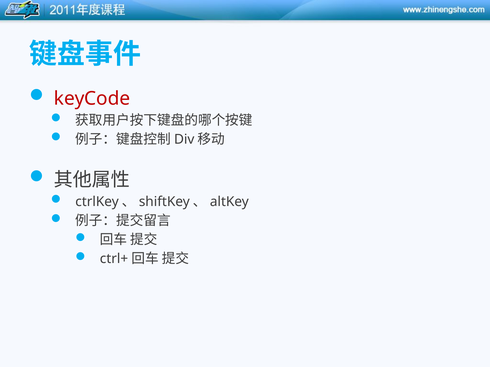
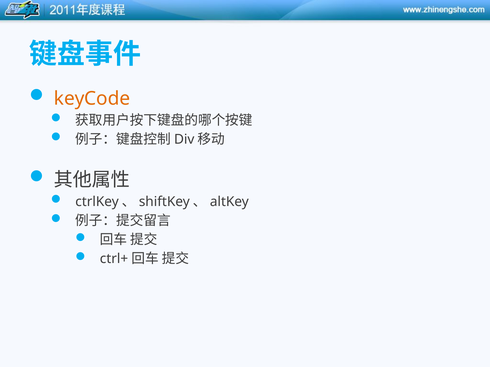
keyCode colour: red -> orange (92, 99)
